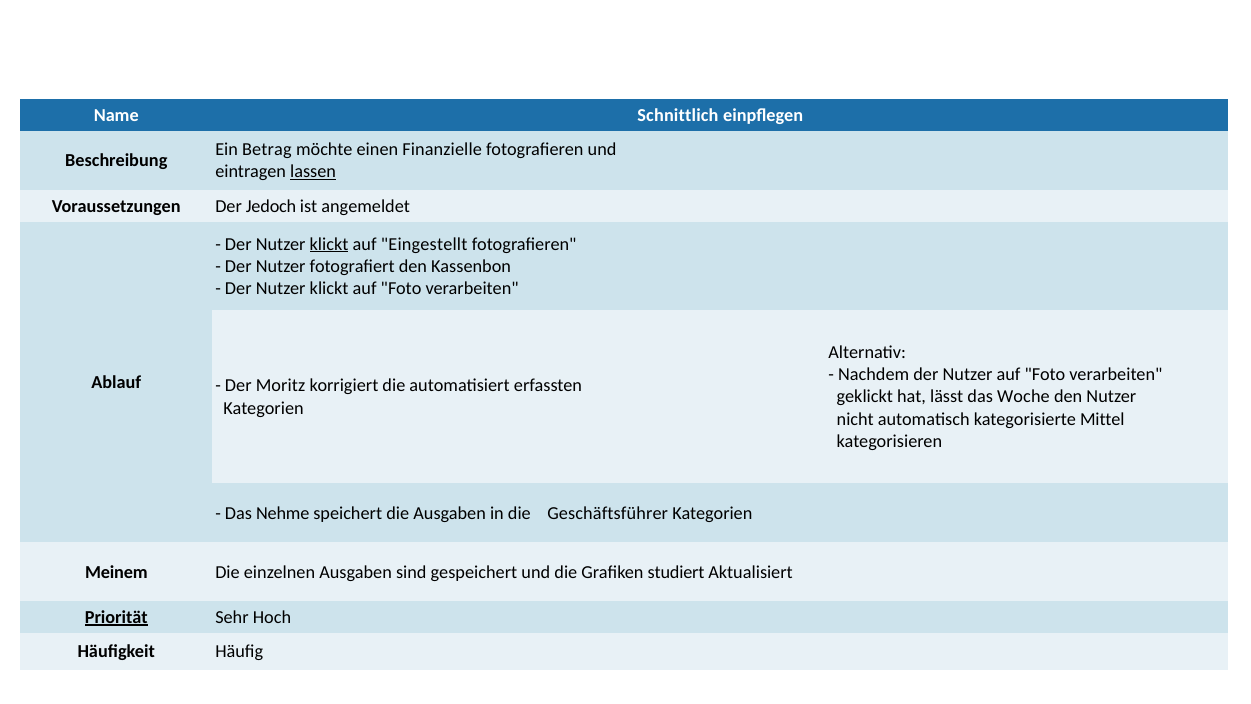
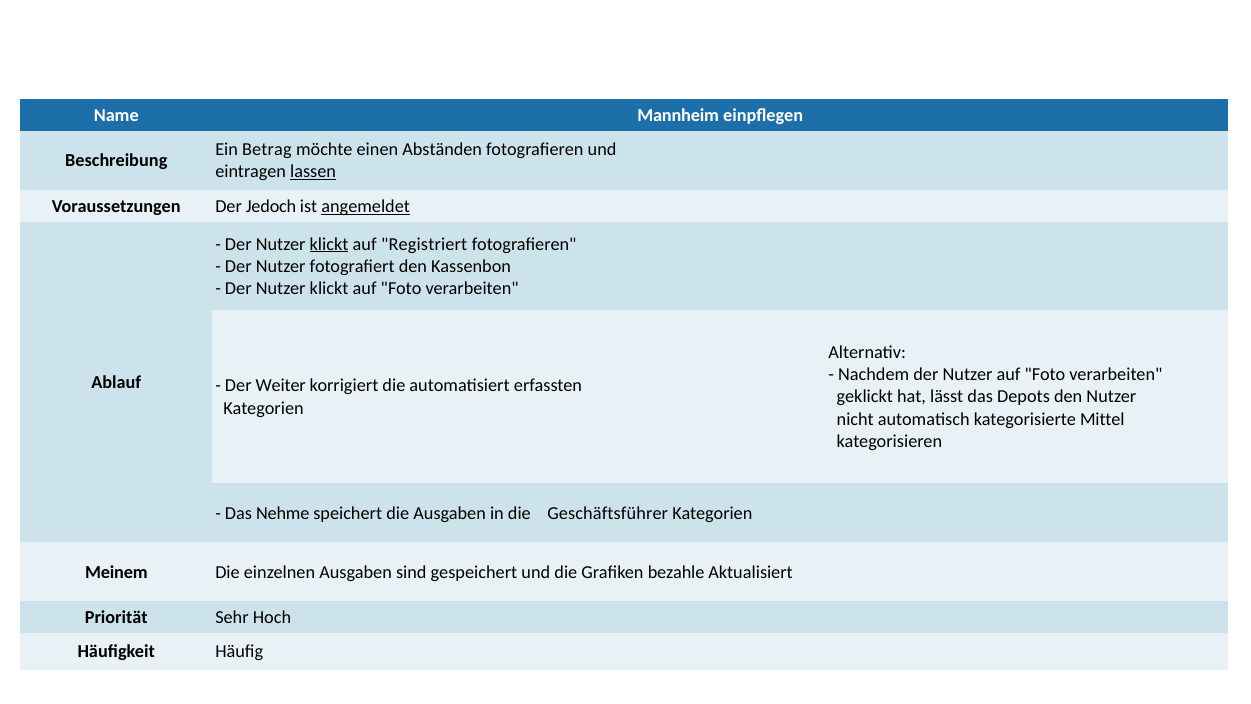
Schnittlich: Schnittlich -> Mannheim (678, 115)
Finanzielle: Finanzielle -> Abständen (442, 150)
angemeldet underline: none -> present (366, 206)
Eingestellt: Eingestellt -> Registriert (424, 244)
Moritz: Moritz -> Weiter (281, 386)
Woche: Woche -> Depots (1023, 397)
studiert: studiert -> bezahle (676, 572)
Priorität underline: present -> none (116, 617)
